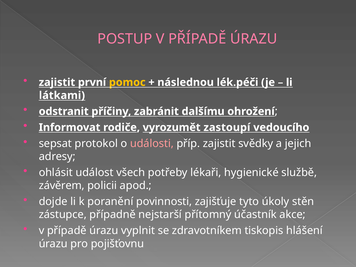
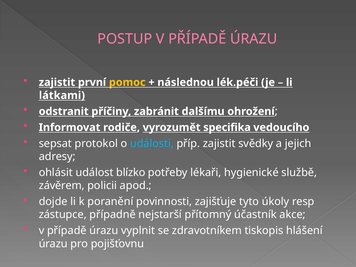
zastoupí: zastoupí -> specifika (227, 127)
události colour: pink -> light blue (152, 143)
všech: všech -> blízko (131, 173)
stěn: stěn -> resp (303, 202)
